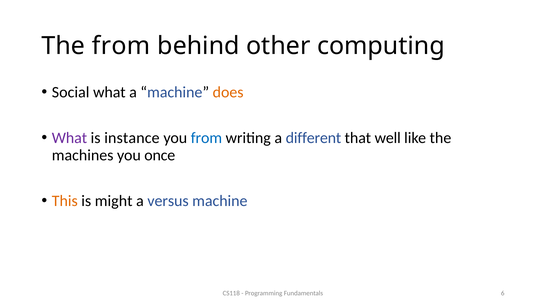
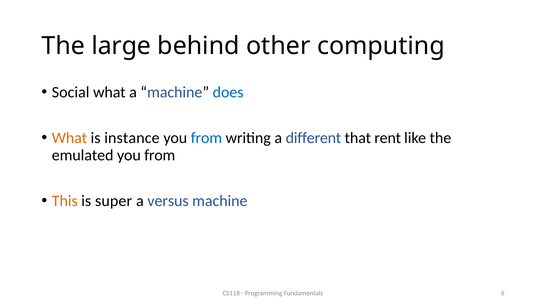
The from: from -> large (121, 46)
does colour: orange -> blue (228, 92)
What colour: purple -> orange (69, 138)
well: well -> rent (388, 138)
machines: machines -> emulated (83, 155)
once: once -> from (160, 155)
might: might -> super (114, 201)
